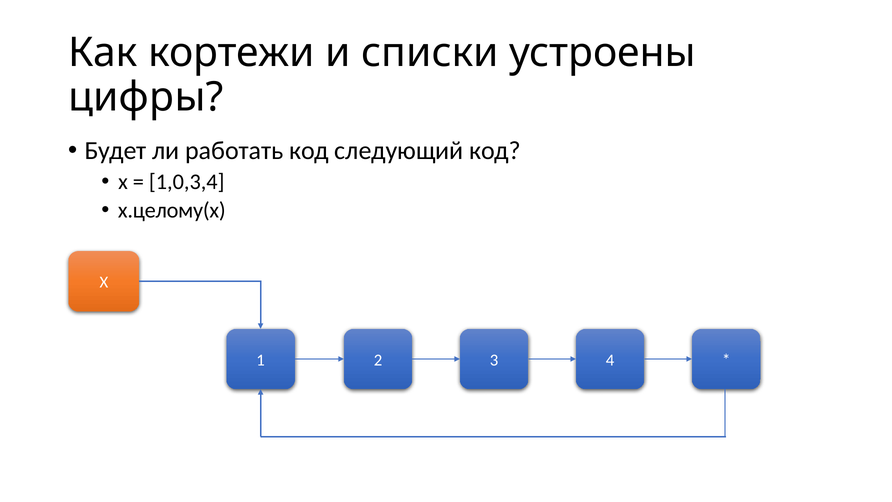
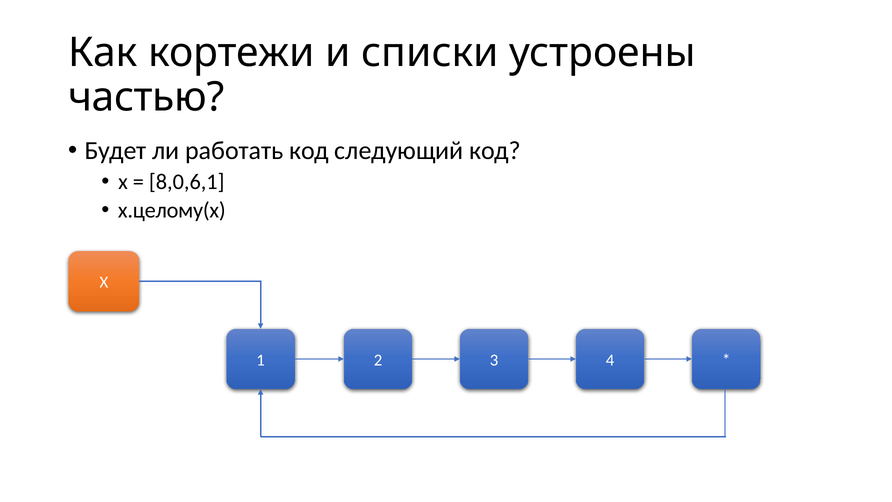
цифры: цифры -> частью (146, 97)
1,0,3,4: 1,0,3,4 -> 8,0,6,1 (187, 182)
